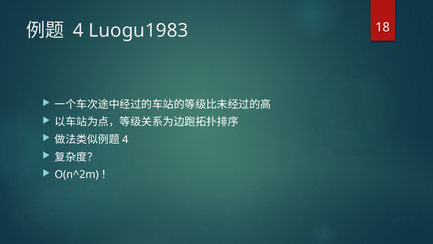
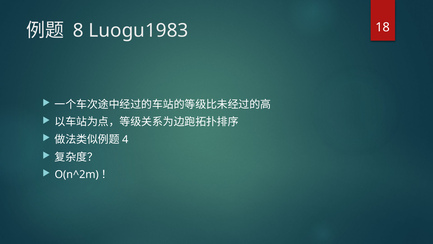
4: 4 -> 8 (78, 30)
